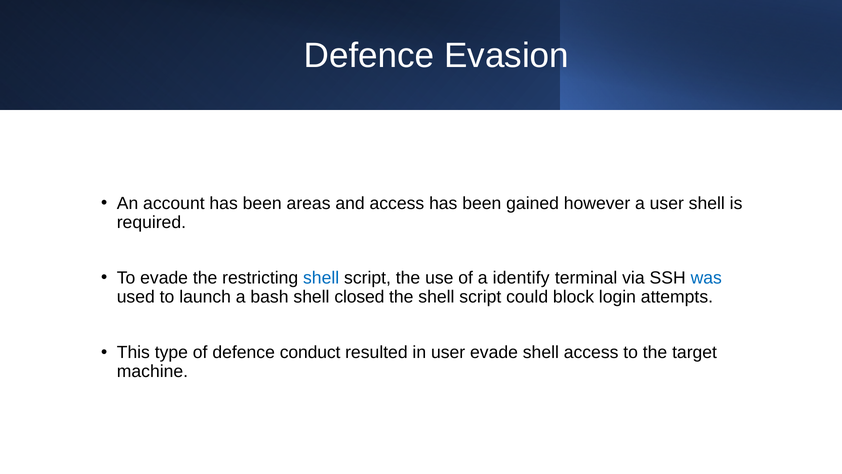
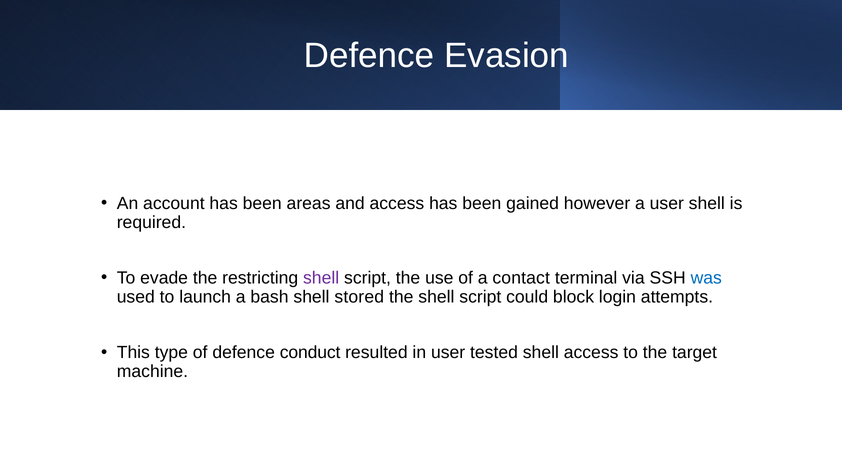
shell colour: blue -> purple (321, 278)
identify: identify -> contact (521, 278)
closed: closed -> stored (359, 297)
user evade: evade -> tested (494, 352)
